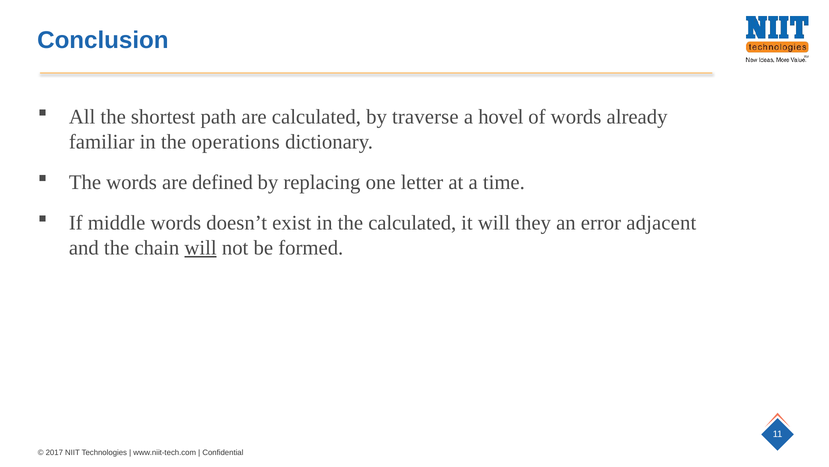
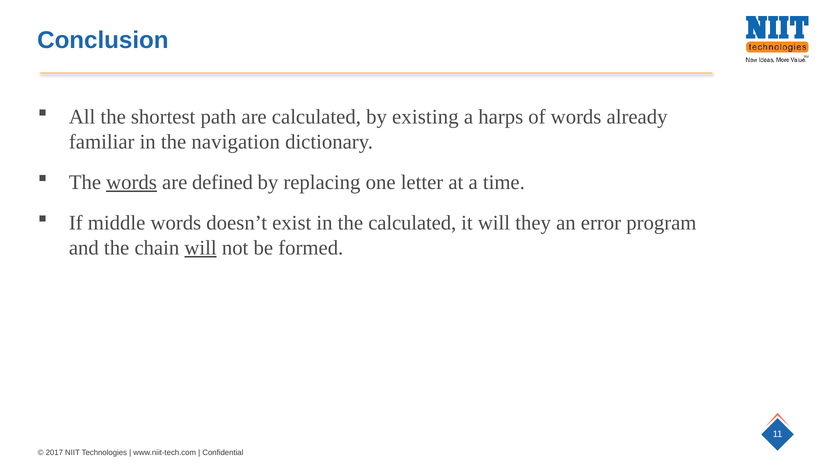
traverse: traverse -> existing (425, 117)
hovel: hovel -> harps (501, 117)
operations: operations -> navigation (236, 142)
words underline: none -> present (132, 182)
adjacent: adjacent -> program (661, 223)
